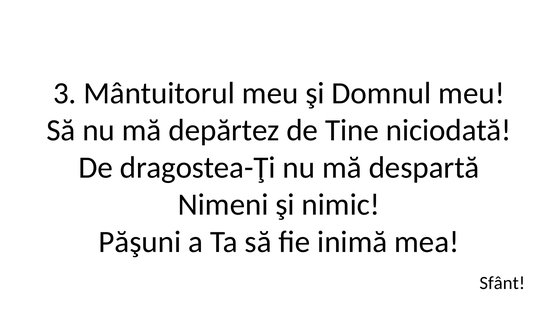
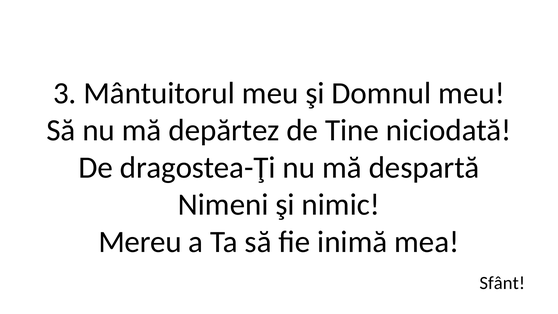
Păşuni: Păşuni -> Mereu (140, 242)
